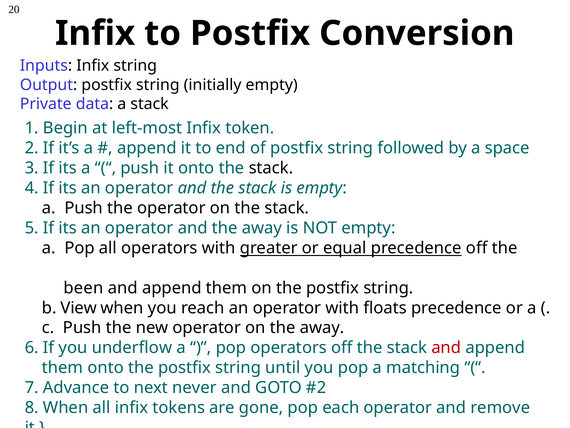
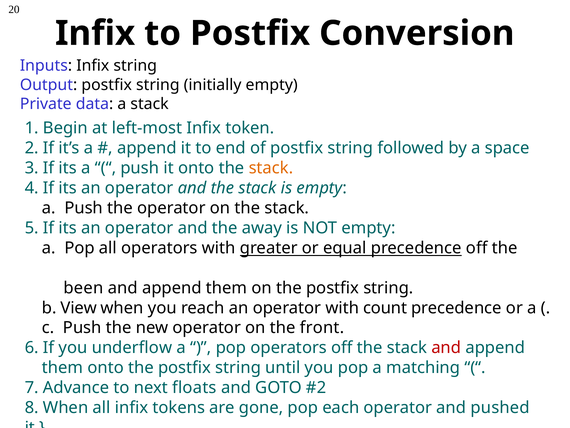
stack colour: black -> orange (271, 168)
floats: floats -> count (385, 307)
on the away: away -> front (322, 327)
never: never -> floats (194, 387)
remove: remove -> pushed (500, 407)
